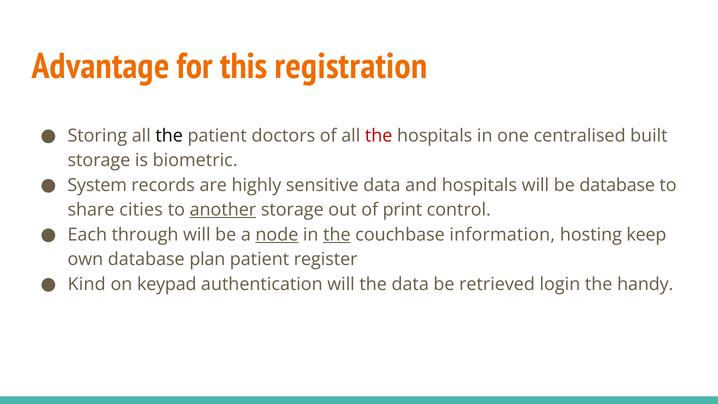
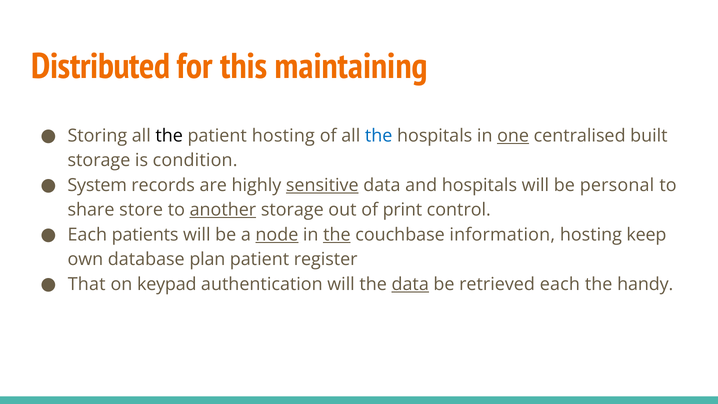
Advantage: Advantage -> Distributed (101, 66)
registration: registration -> maintaining (351, 66)
patient doctors: doctors -> hosting (283, 136)
the colour: red -> blue (379, 136)
one underline: none -> present (513, 136)
biometric: biometric -> condition (195, 160)
sensitive underline: none -> present (322, 185)
be database: database -> personal (617, 185)
cities: cities -> store (141, 210)
through: through -> patients (145, 235)
Kind: Kind -> That (87, 284)
data underline: none -> present (410, 284)
retrieved login: login -> each (560, 284)
